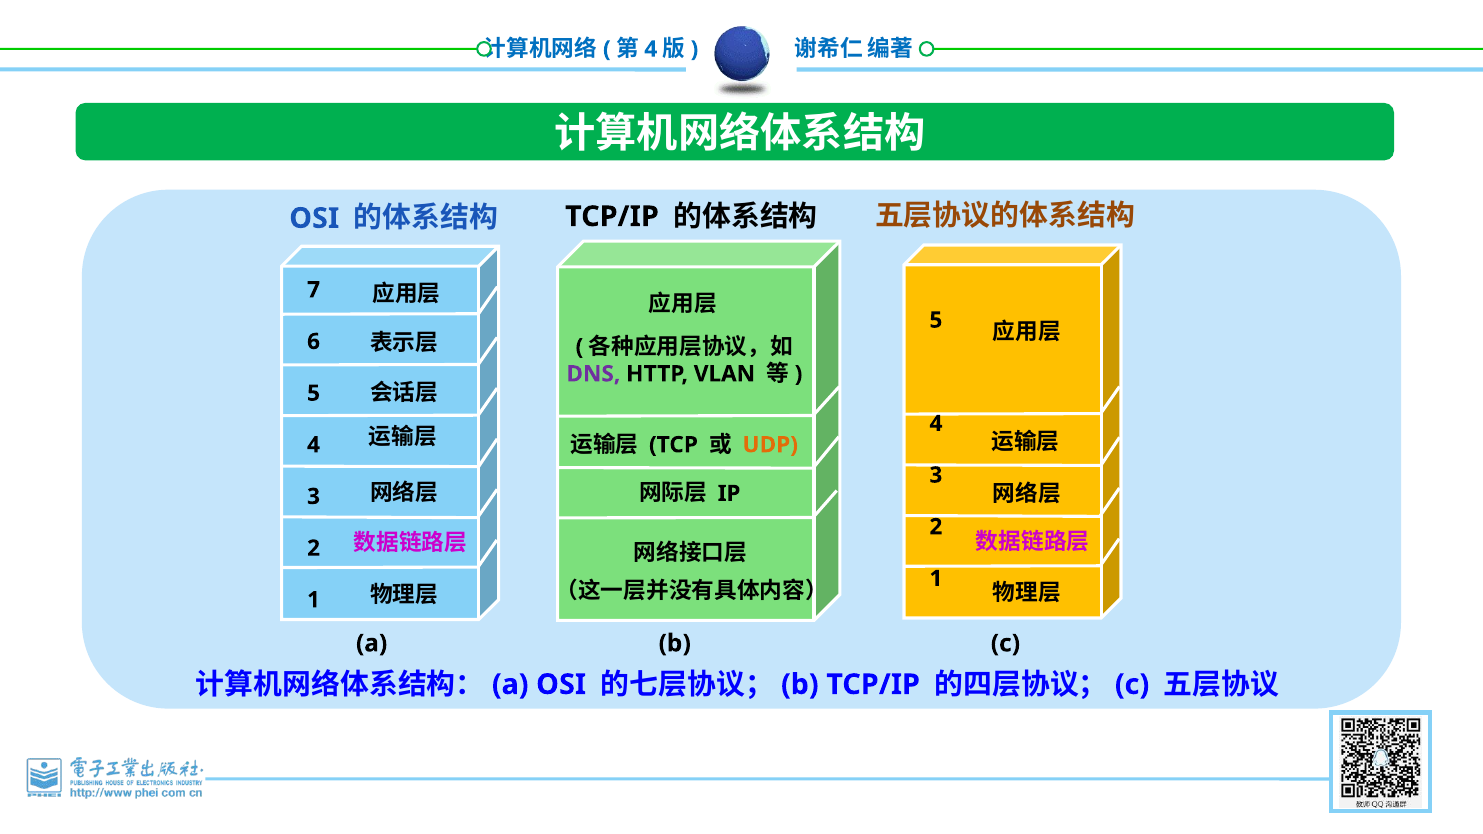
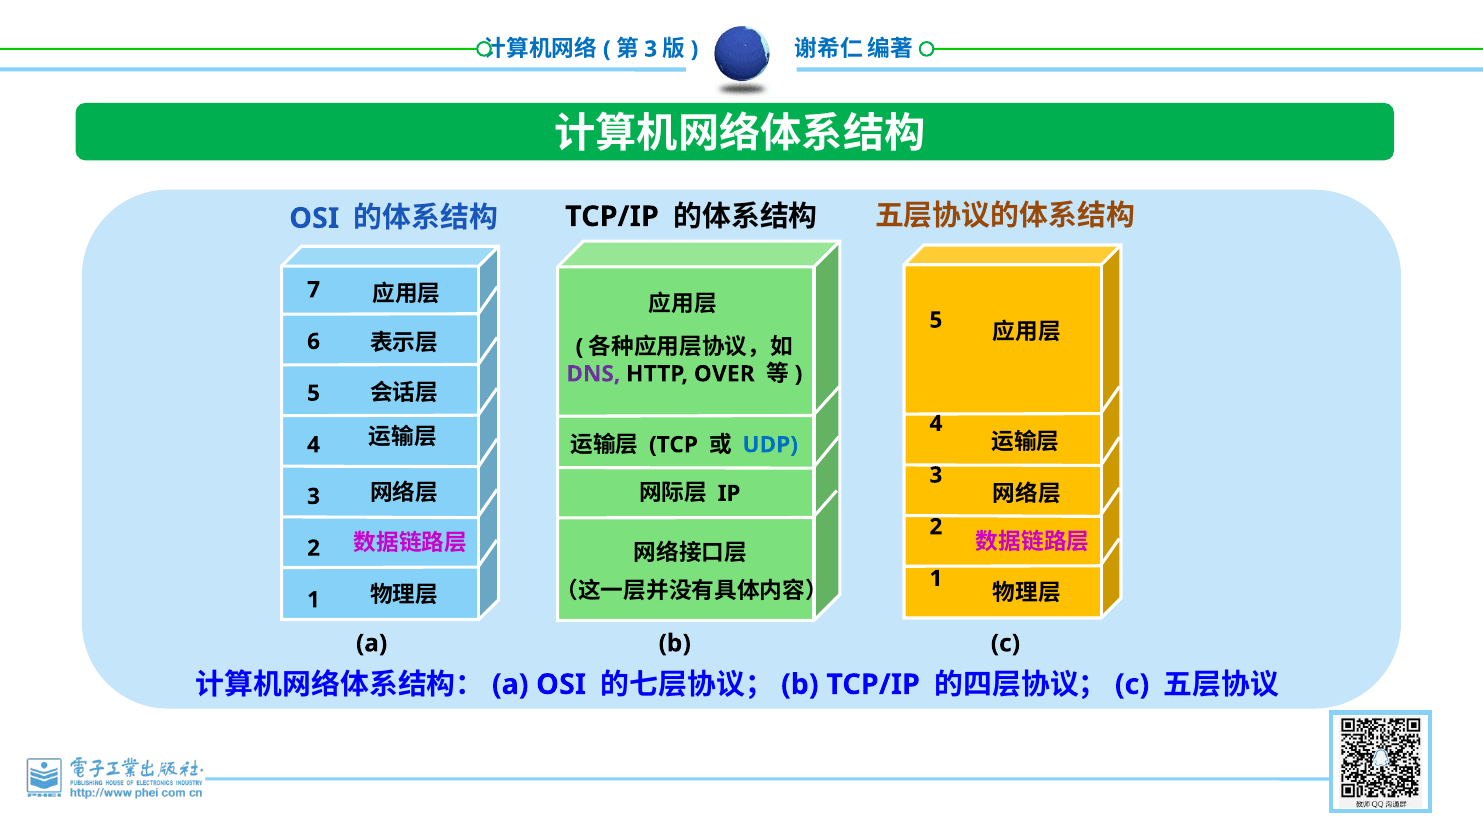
4: 4 -> 3 (651, 49)
VLAN: VLAN -> OVER (724, 374)
UDP colour: orange -> blue (770, 445)
